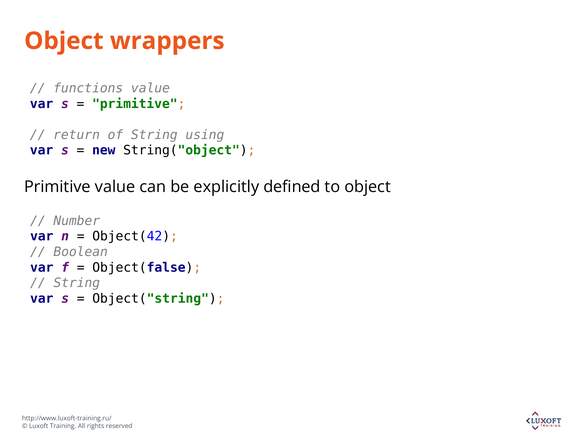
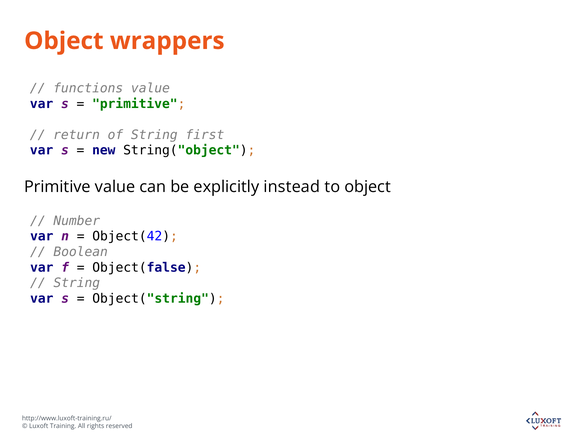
using: using -> first (205, 135)
defined: defined -> instead (292, 187)
